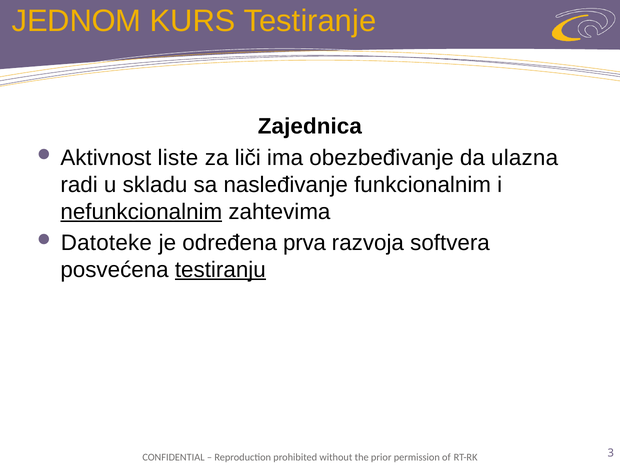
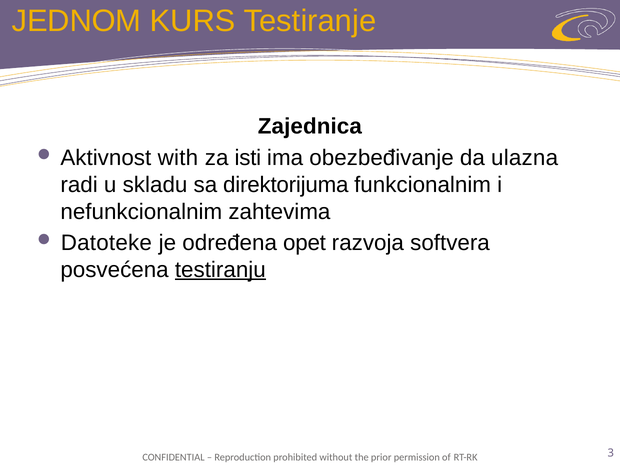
liste: liste -> with (178, 158)
liči: liči -> isti (248, 158)
nasleđivanje: nasleđivanje -> direktorijuma (286, 185)
nefunkcionalnim underline: present -> none (141, 212)
prva: prva -> opet (304, 243)
